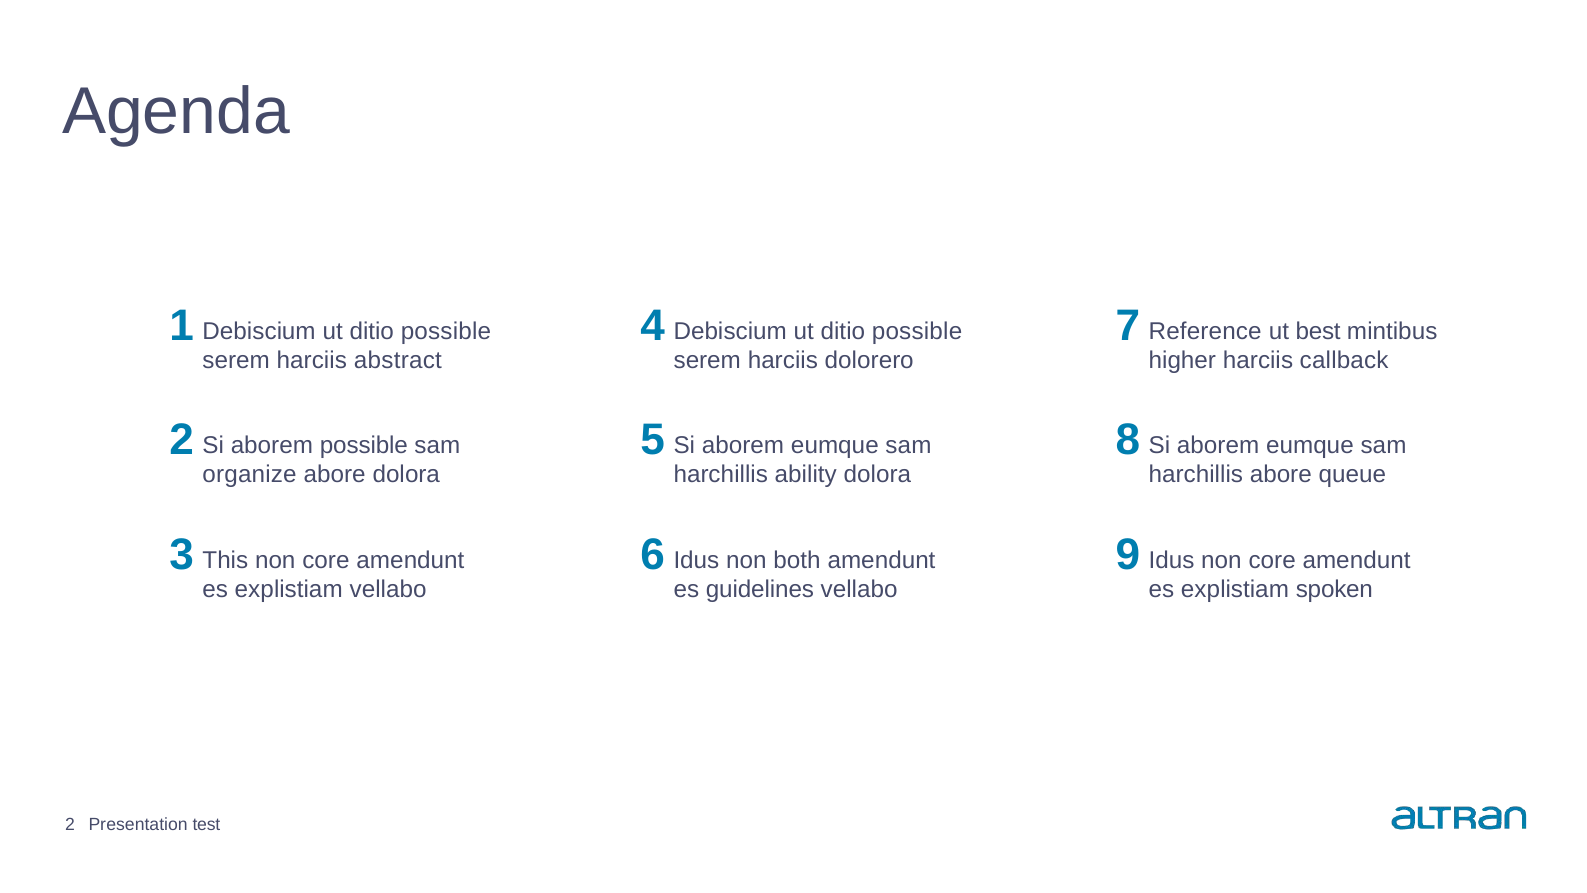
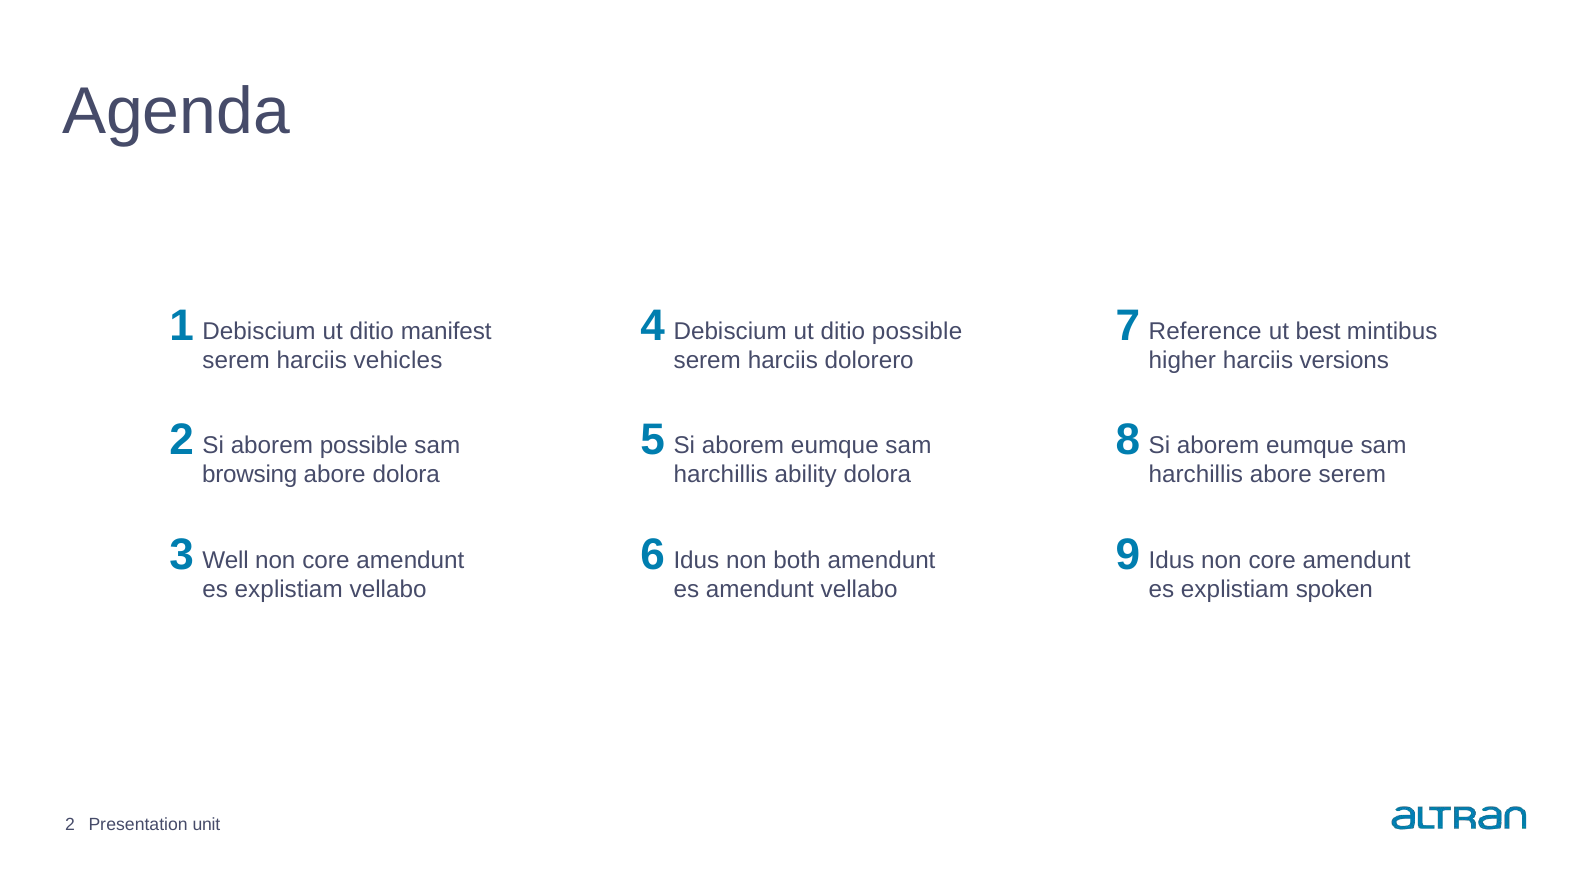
possible: possible -> manifest (446, 331)
abstract: abstract -> vehicles (398, 361)
callback: callback -> versions (1344, 361)
organize: organize -> browsing (250, 475)
abore queue: queue -> serem (1352, 475)
This: This -> Well (225, 560)
es guidelines: guidelines -> amendunt (760, 589)
test: test -> unit (206, 824)
